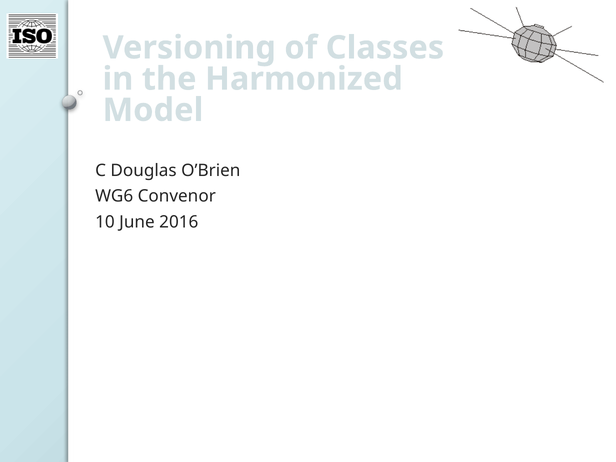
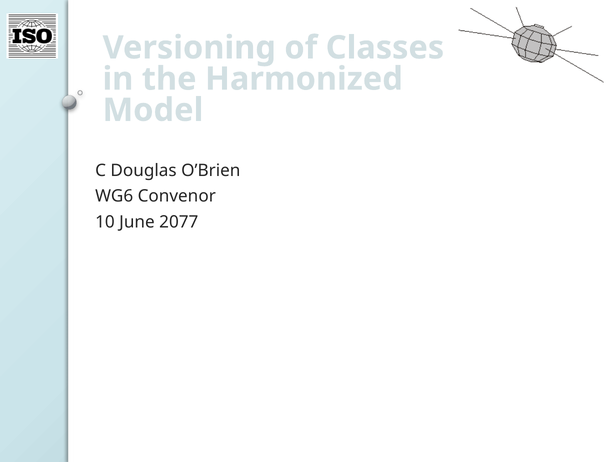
2016: 2016 -> 2077 (179, 222)
